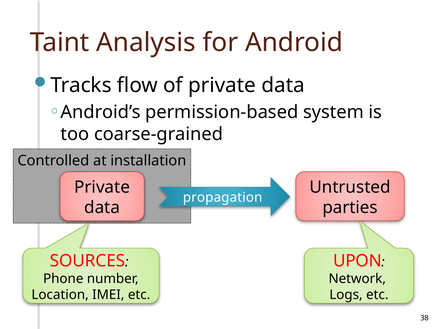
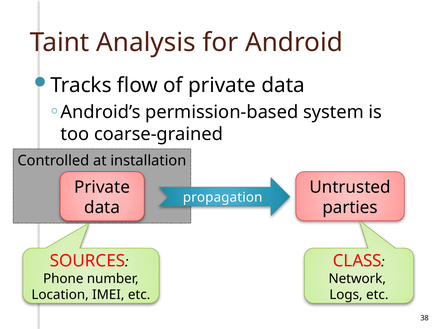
UPON: UPON -> CLASS (357, 261)
